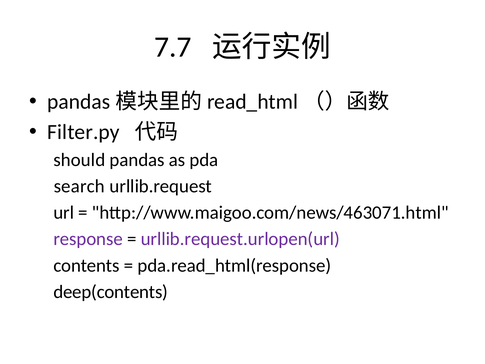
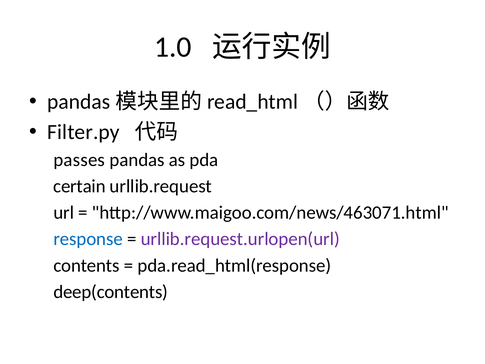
7.7: 7.7 -> 1.0 (173, 47)
should: should -> passes (79, 160)
search: search -> certain (79, 186)
response colour: purple -> blue (88, 239)
